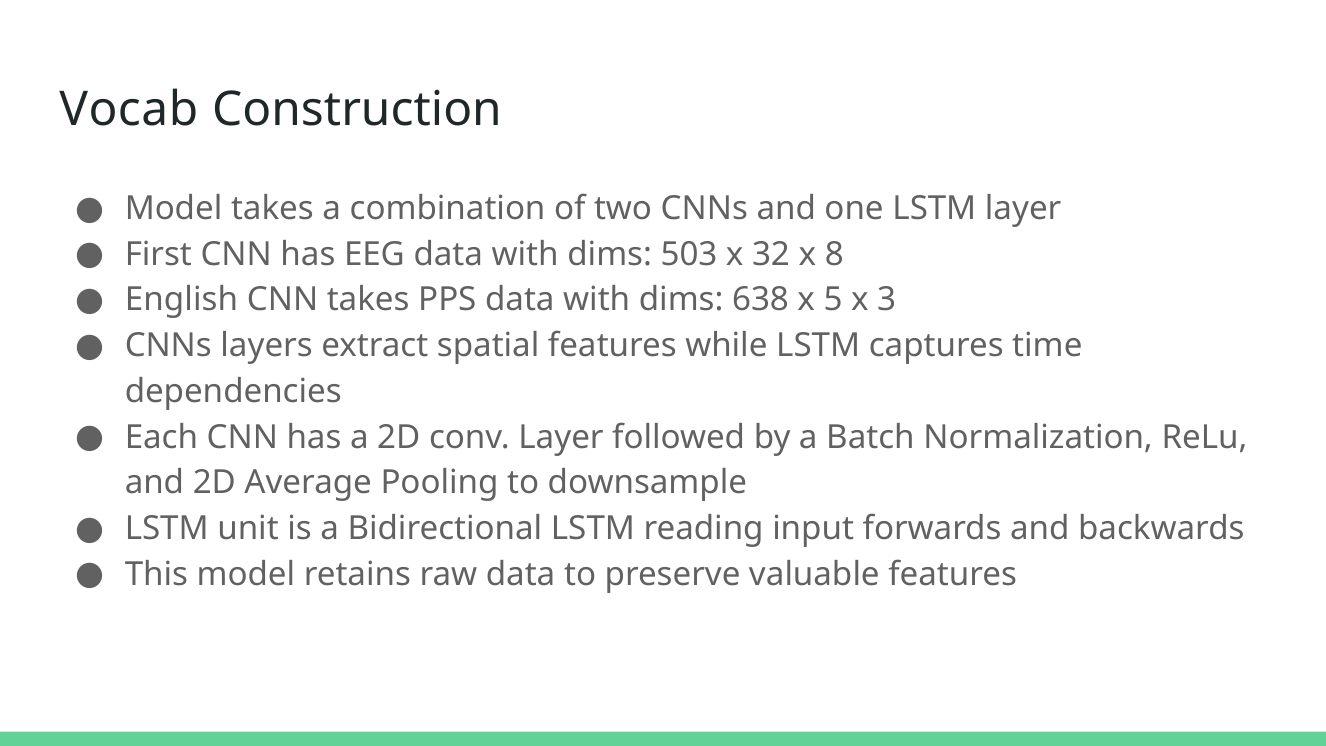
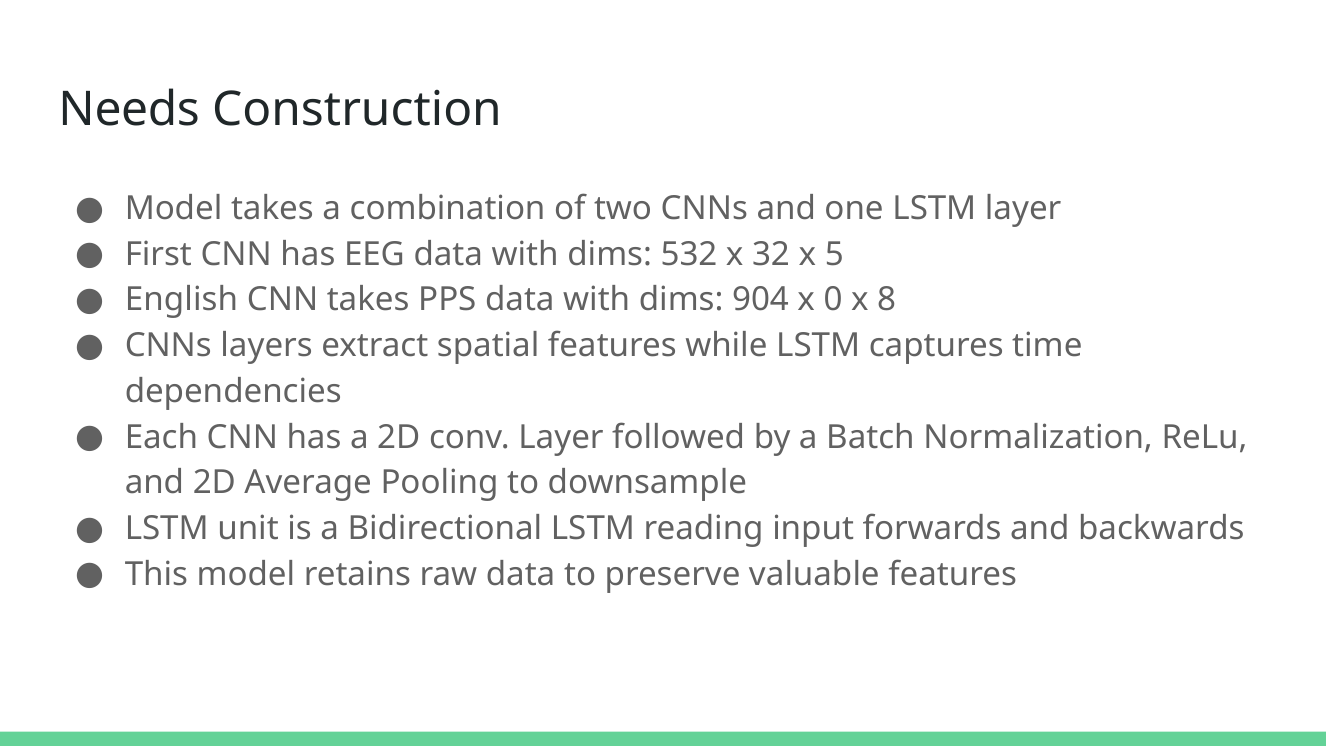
Vocab: Vocab -> Needs (129, 110)
503: 503 -> 532 (689, 254)
8: 8 -> 5 (834, 254)
638: 638 -> 904 (760, 300)
5: 5 -> 0 (833, 300)
3: 3 -> 8 (887, 300)
